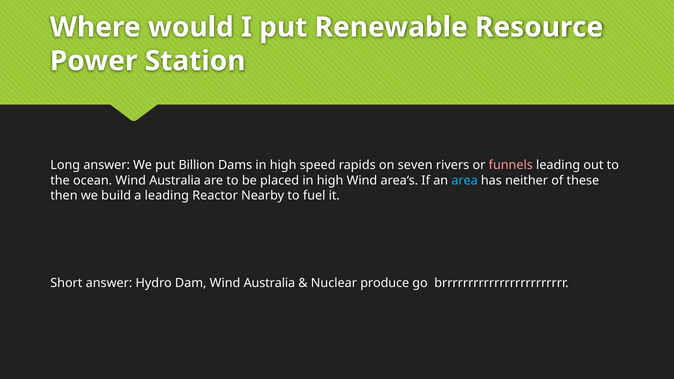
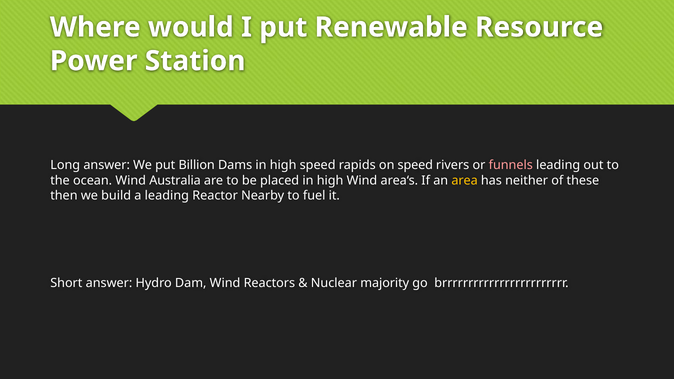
on seven: seven -> speed (415, 165)
area colour: light blue -> yellow (465, 180)
Dam Wind Australia: Australia -> Reactors (269, 283)
produce: produce -> majority (385, 283)
